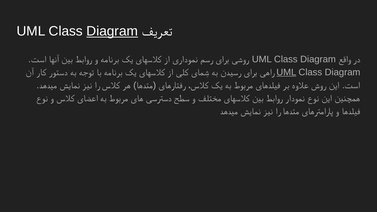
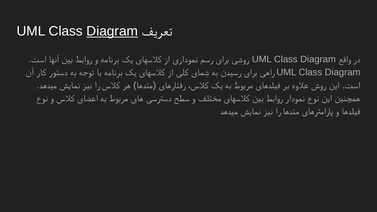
UML underline: present -> none (286, 72)
